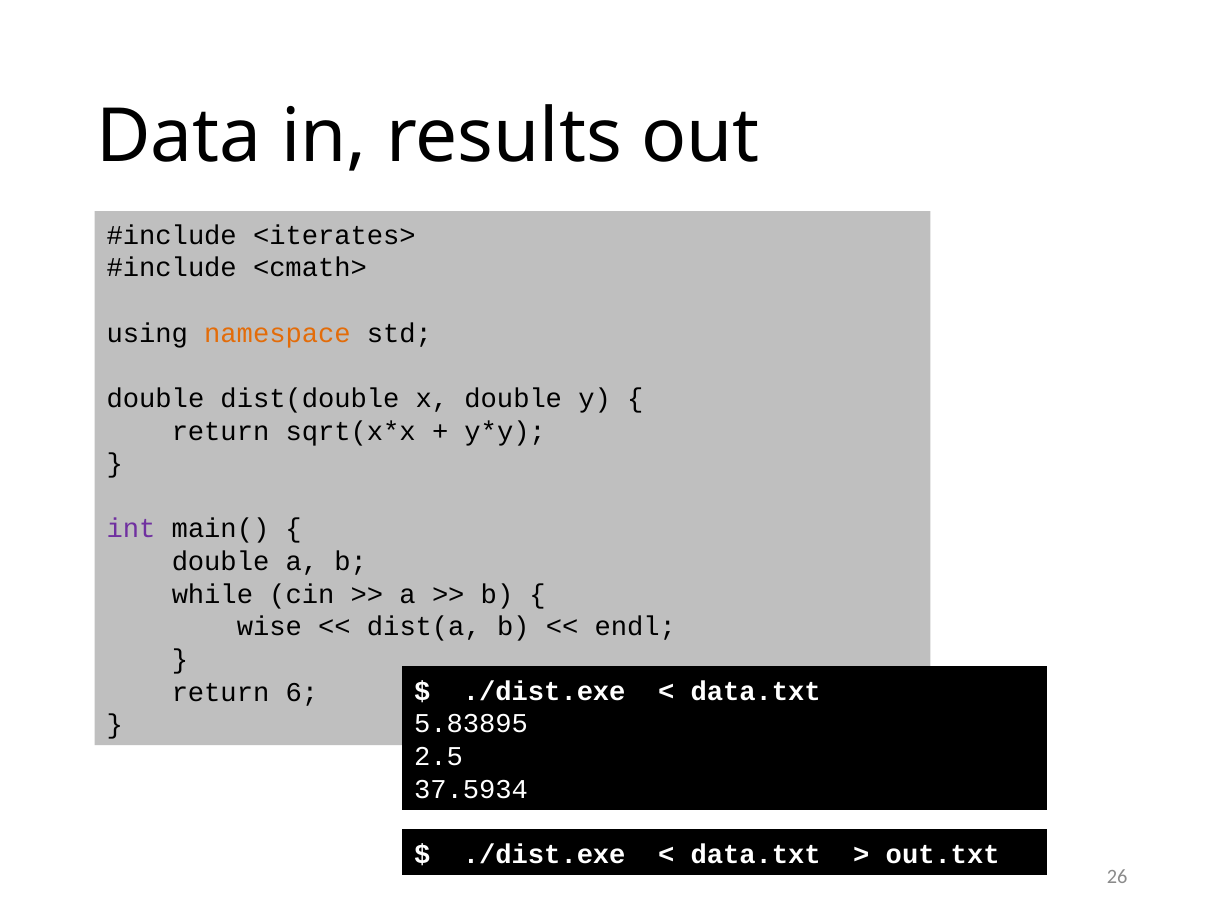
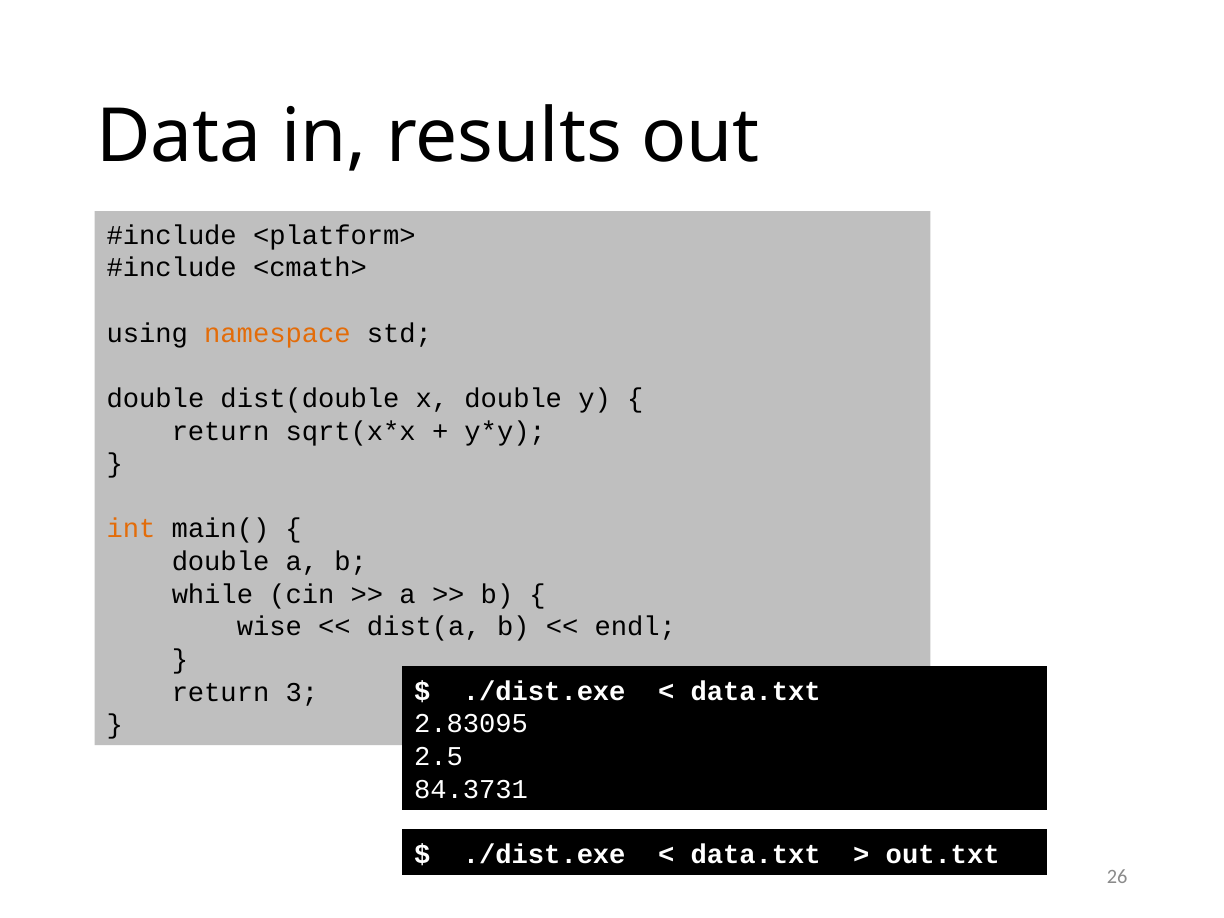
<iterates>: <iterates> -> <platform> (334, 235)
int colour: purple -> orange (131, 529)
6: 6 -> 3 (302, 692)
5.83895: 5.83895 -> 2.83095 (471, 724)
37.5934: 37.5934 -> 84.3731 (471, 789)
